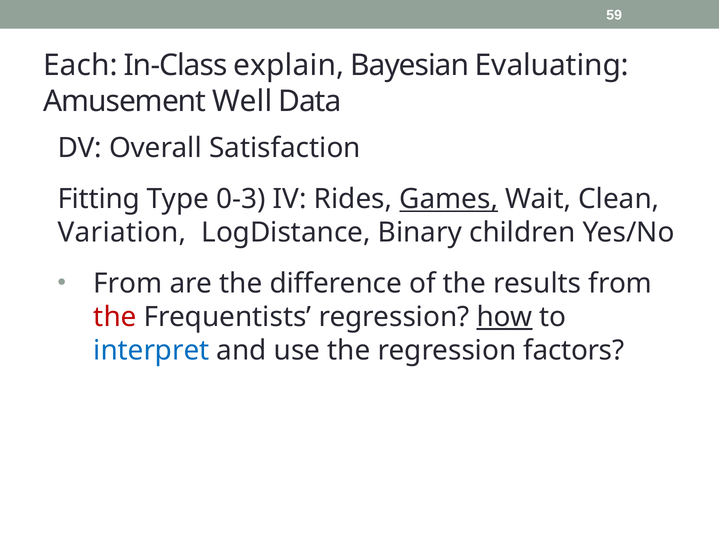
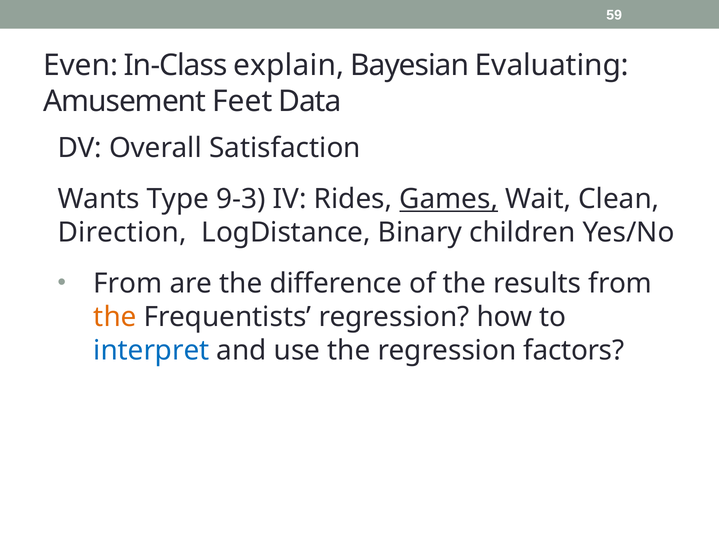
Each: Each -> Even (81, 66)
Well: Well -> Feet (242, 102)
Fitting: Fitting -> Wants (99, 199)
0-3: 0-3 -> 9-3 (241, 199)
Variation: Variation -> Direction (122, 233)
the colour: red -> orange (115, 317)
how underline: present -> none (505, 317)
